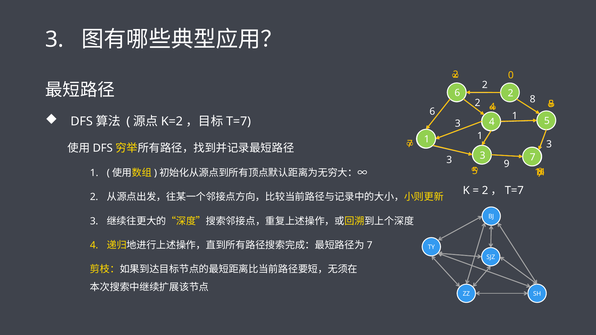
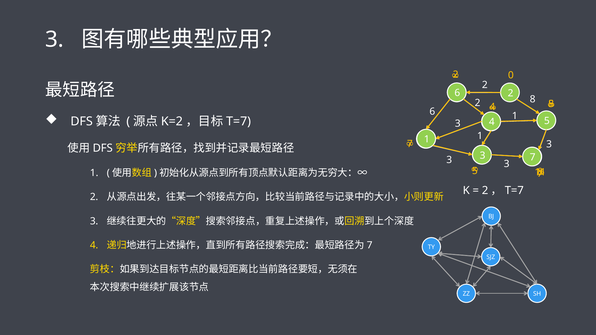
9: 9 -> 3 (507, 164)
